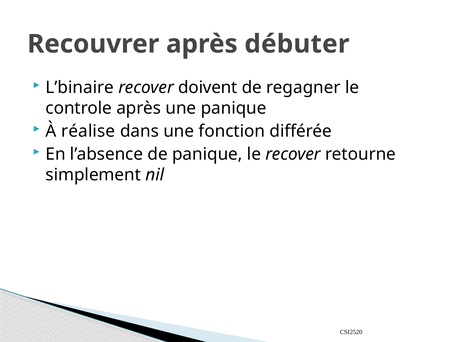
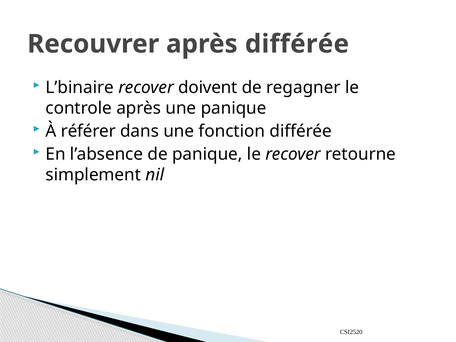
après débuter: débuter -> différée (297, 44)
réalise: réalise -> référer (88, 131)
